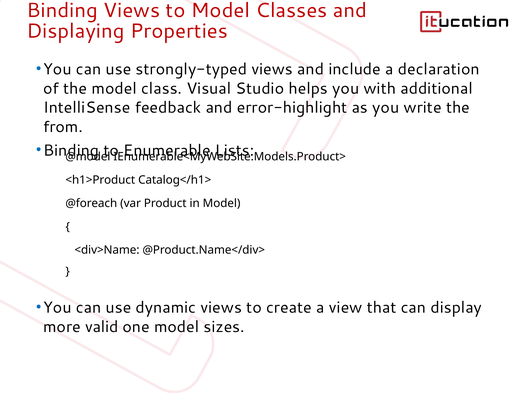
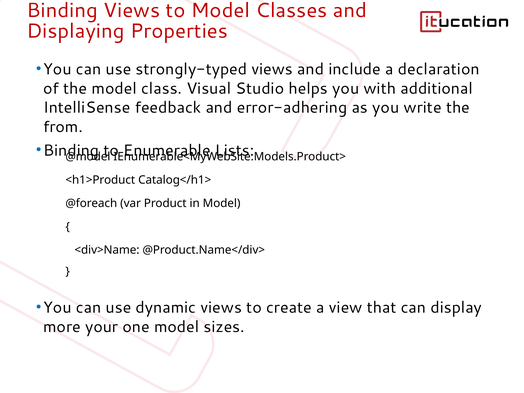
error-highlight: error-highlight -> error-adhering (292, 108)
valid: valid -> your (102, 327)
